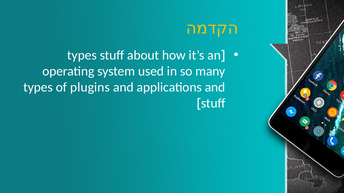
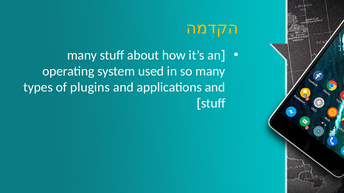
types: types -> many (82, 55)
